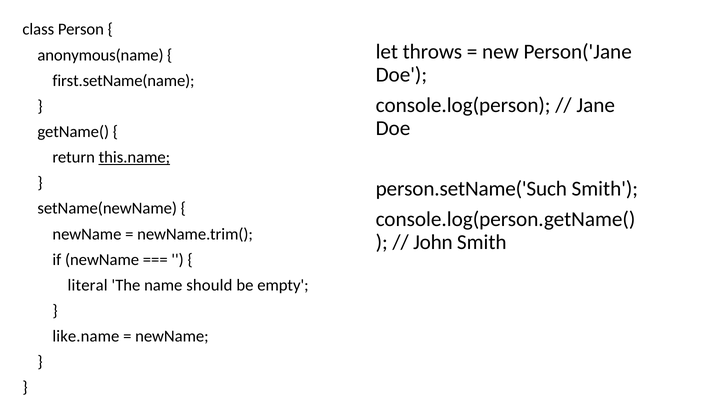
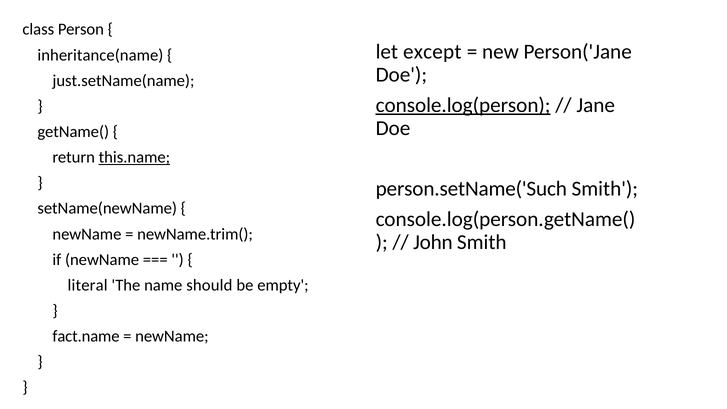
throws: throws -> except (432, 52)
anonymous(name: anonymous(name -> inheritance(name (100, 55)
first.setName(name: first.setName(name -> just.setName(name (123, 81)
console.log(person underline: none -> present (463, 105)
like.name: like.name -> fact.name (86, 336)
